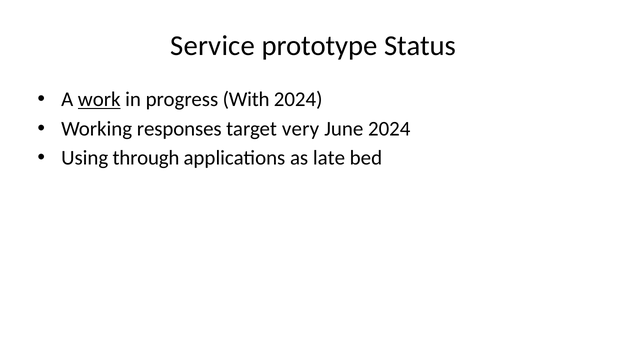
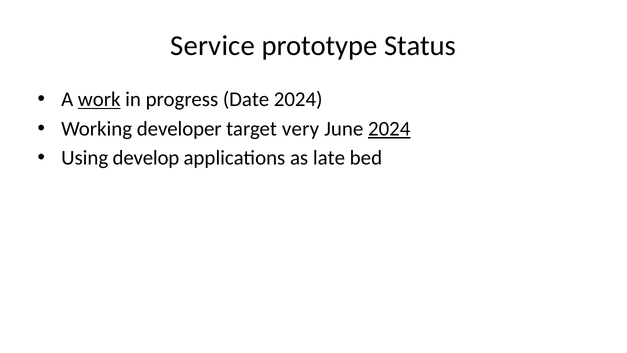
With: With -> Date (246, 99)
responses: responses -> developer (179, 129)
2024 underline: none -> present (389, 129)
through: through -> develop (146, 158)
